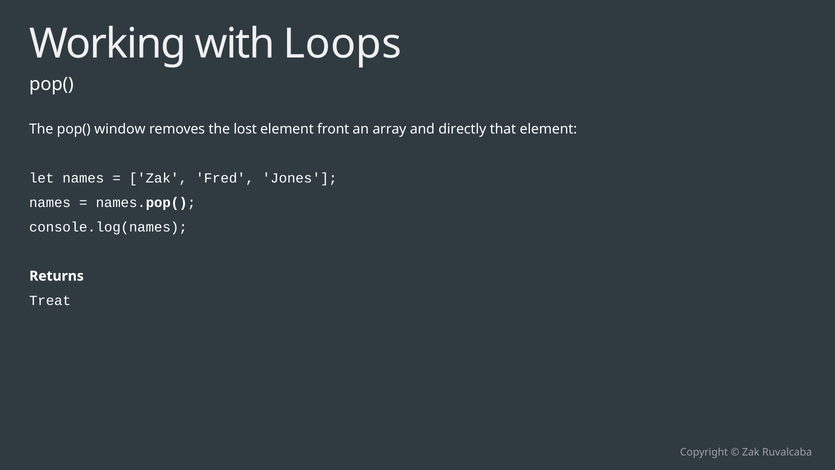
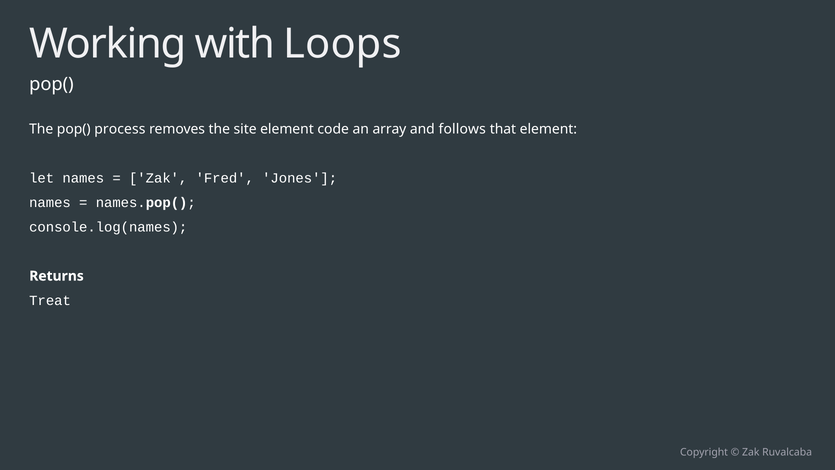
window: window -> process (120, 129)
lost: lost -> site (245, 129)
front: front -> code (333, 129)
directly: directly -> follows (462, 129)
